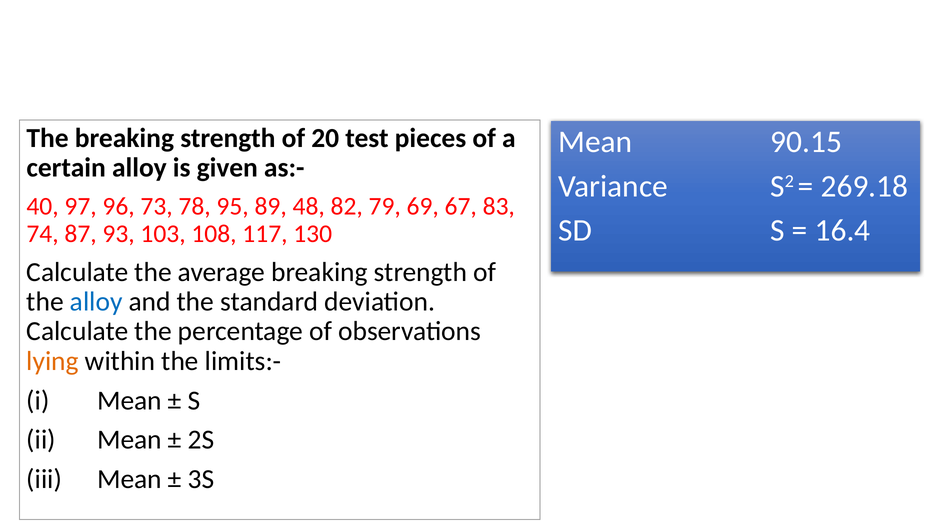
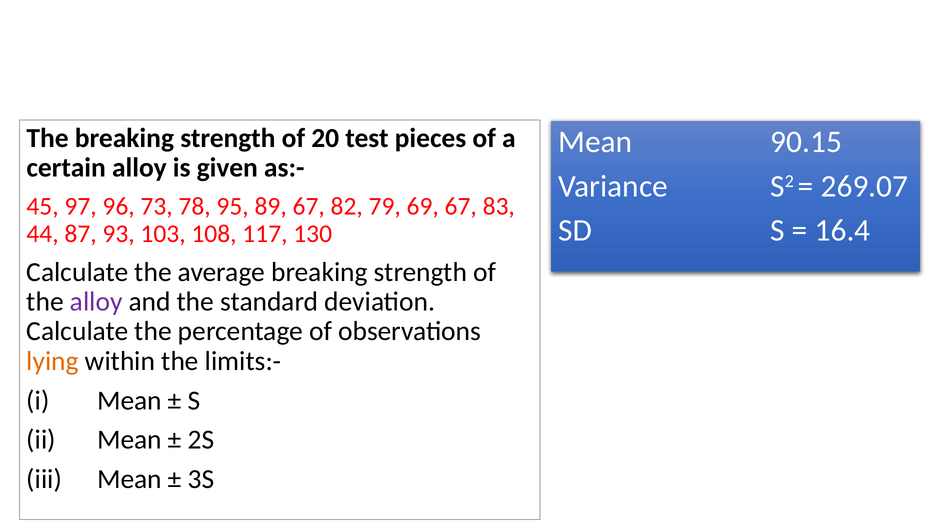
269.18: 269.18 -> 269.07 (864, 186)
40: 40 -> 45 (43, 206)
89 48: 48 -> 67 (309, 206)
74: 74 -> 44 (43, 234)
alloy colour: blue -> purple (96, 302)
